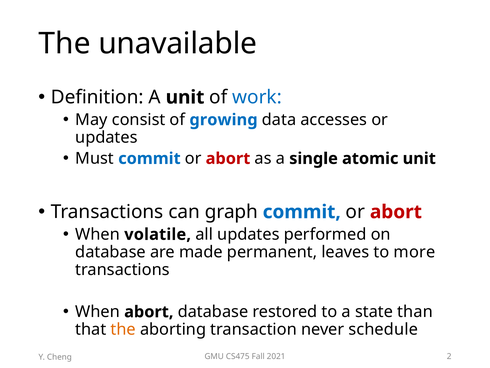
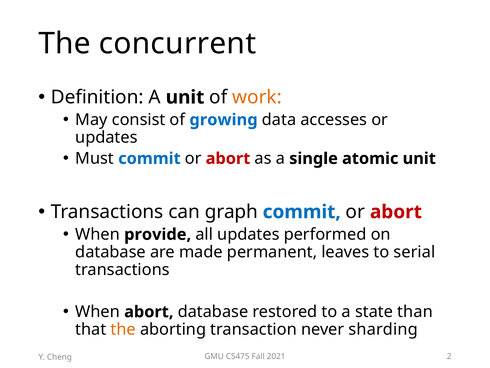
unavailable: unavailable -> concurrent (177, 44)
work colour: blue -> orange (257, 97)
volatile: volatile -> provide (158, 234)
more: more -> serial (414, 252)
schedule: schedule -> sharding (383, 329)
